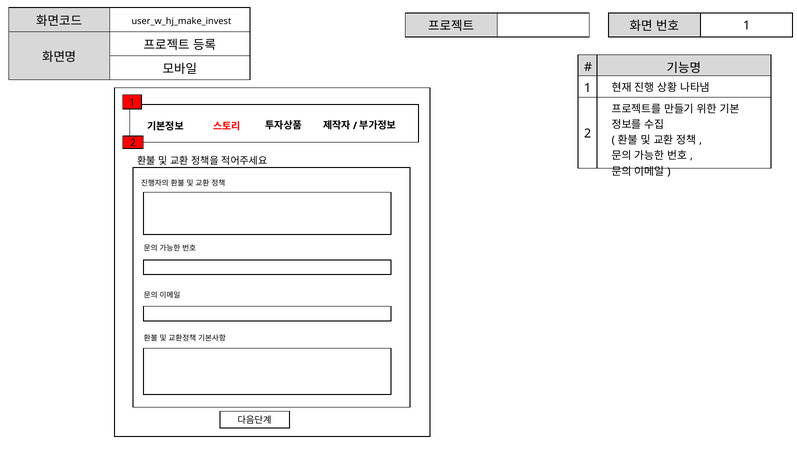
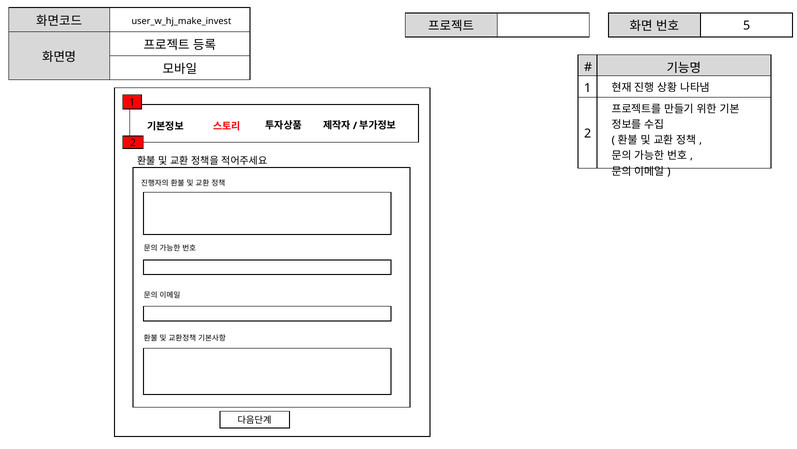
1: 1 -> 5 (747, 26)
